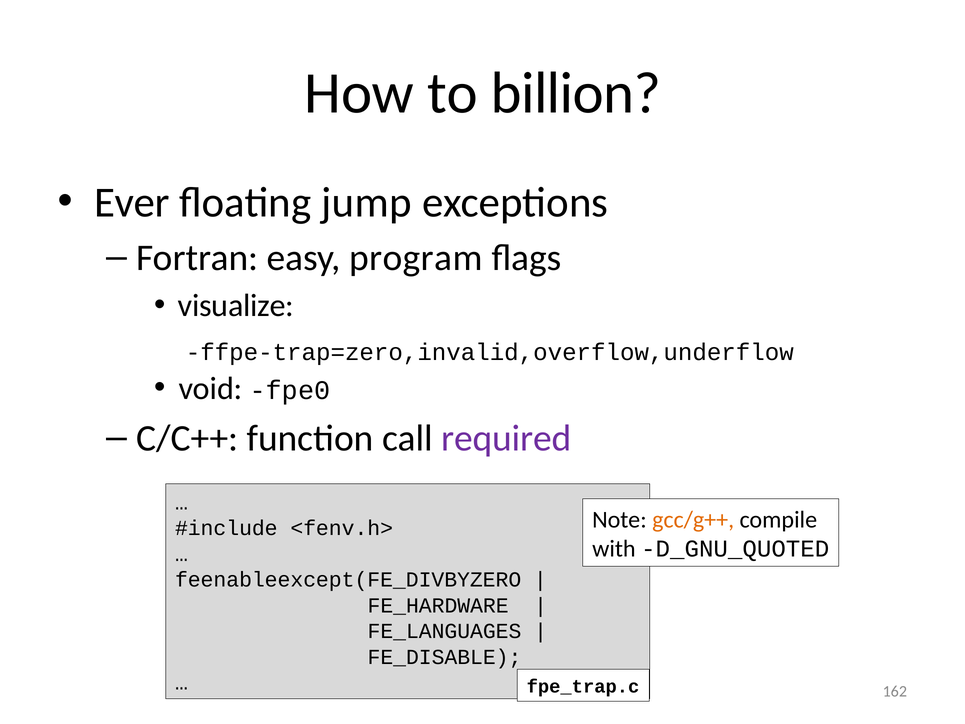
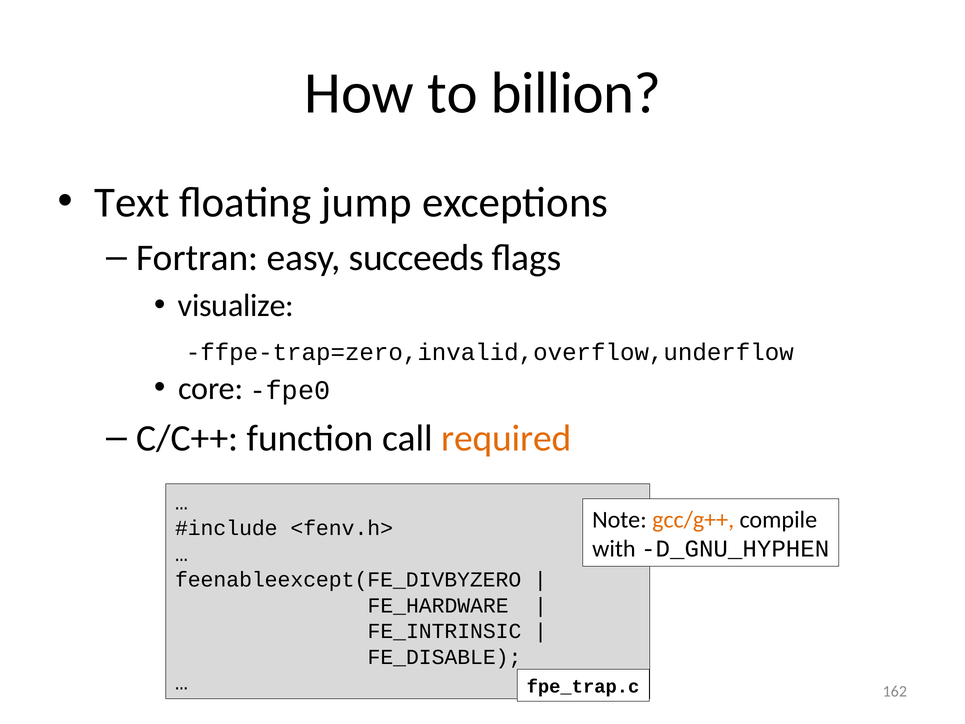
Ever: Ever -> Text (132, 202)
program: program -> succeeds (416, 258)
void: void -> core (211, 388)
required colour: purple -> orange (506, 438)
D_GNU_QUOTED: D_GNU_QUOTED -> D_GNU_HYPHEN (735, 548)
FE_LANGUAGES: FE_LANGUAGES -> FE_INTRINSIC (444, 631)
